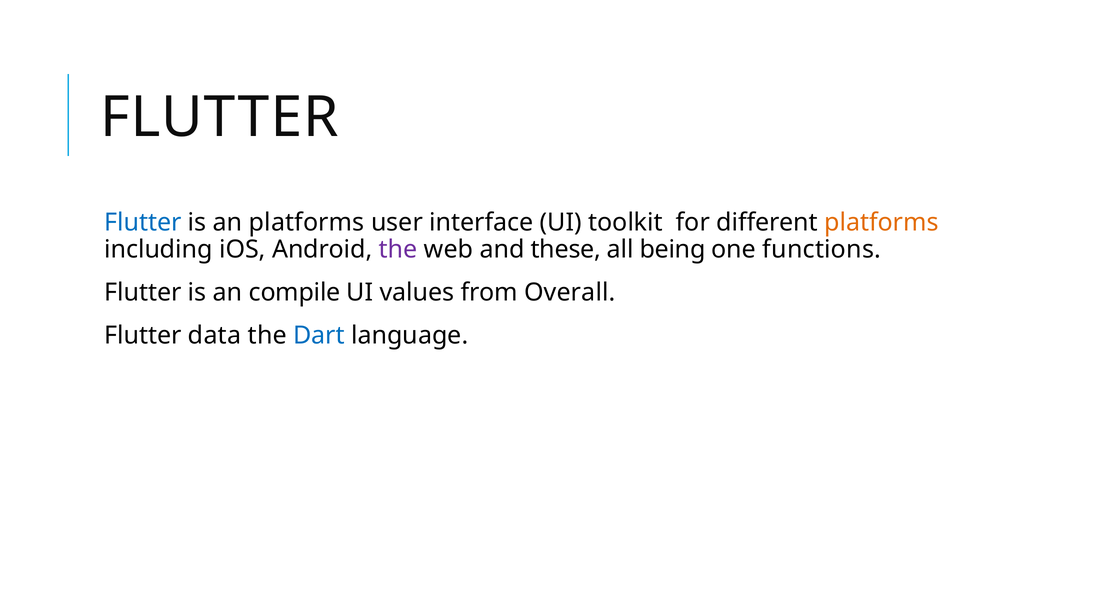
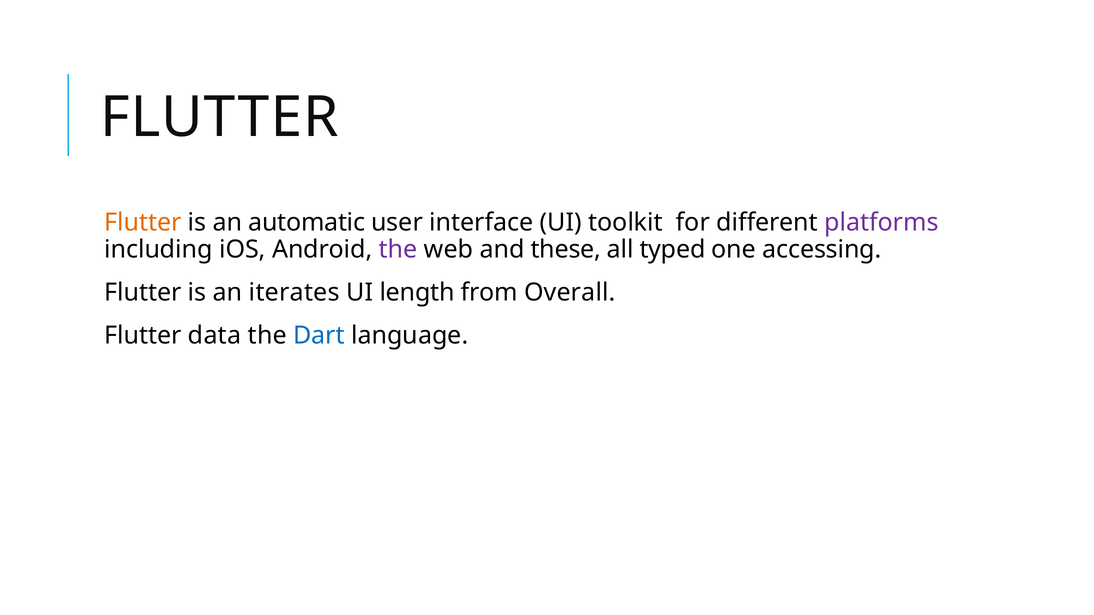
Flutter colour: blue -> orange (143, 223)
an platforms: platforms -> automatic (307, 223)
platforms colour: orange -> purple (881, 223)
being: being -> typed (673, 250)
functions: functions -> accessing (822, 250)
compile: compile -> iterates (294, 293)
values: values -> length (417, 293)
